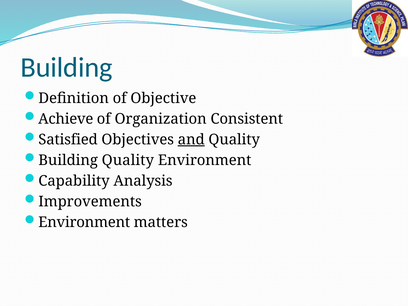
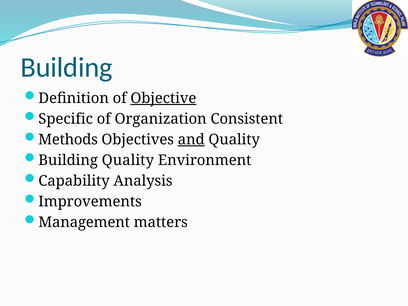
Objective underline: none -> present (163, 98)
Achieve: Achieve -> Specific (66, 119)
Satisfied: Satisfied -> Methods (68, 140)
Environment: Environment -> Management (84, 222)
